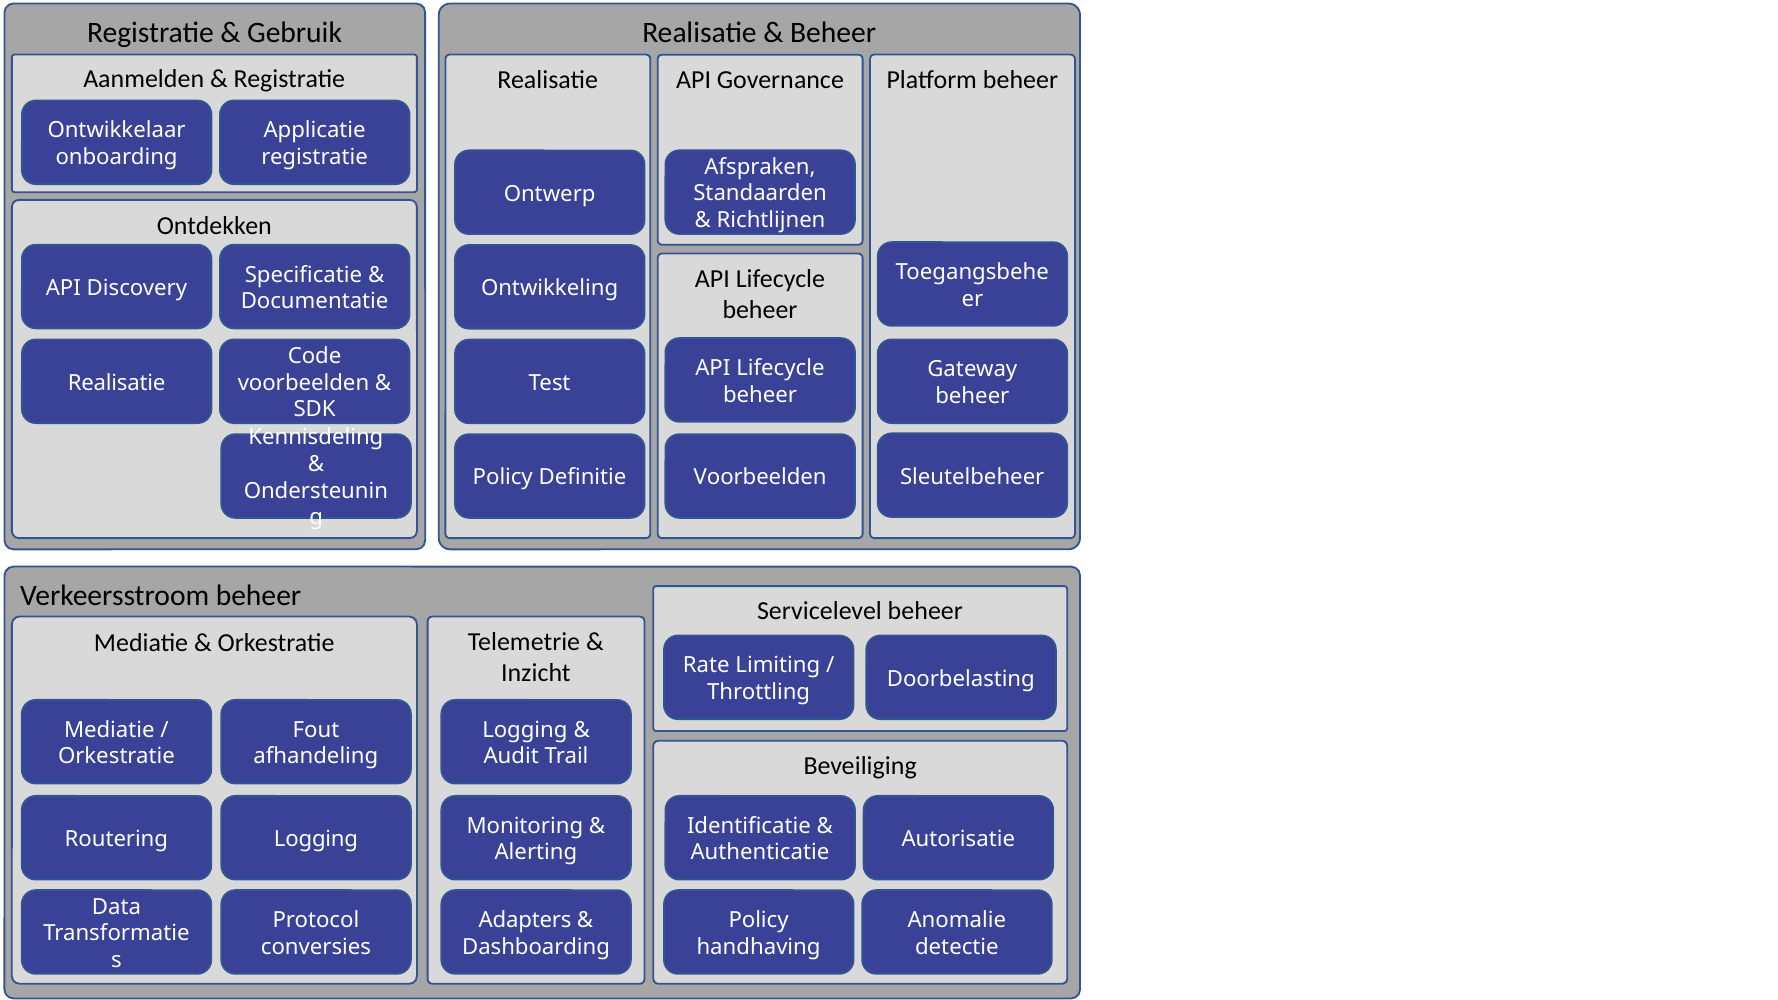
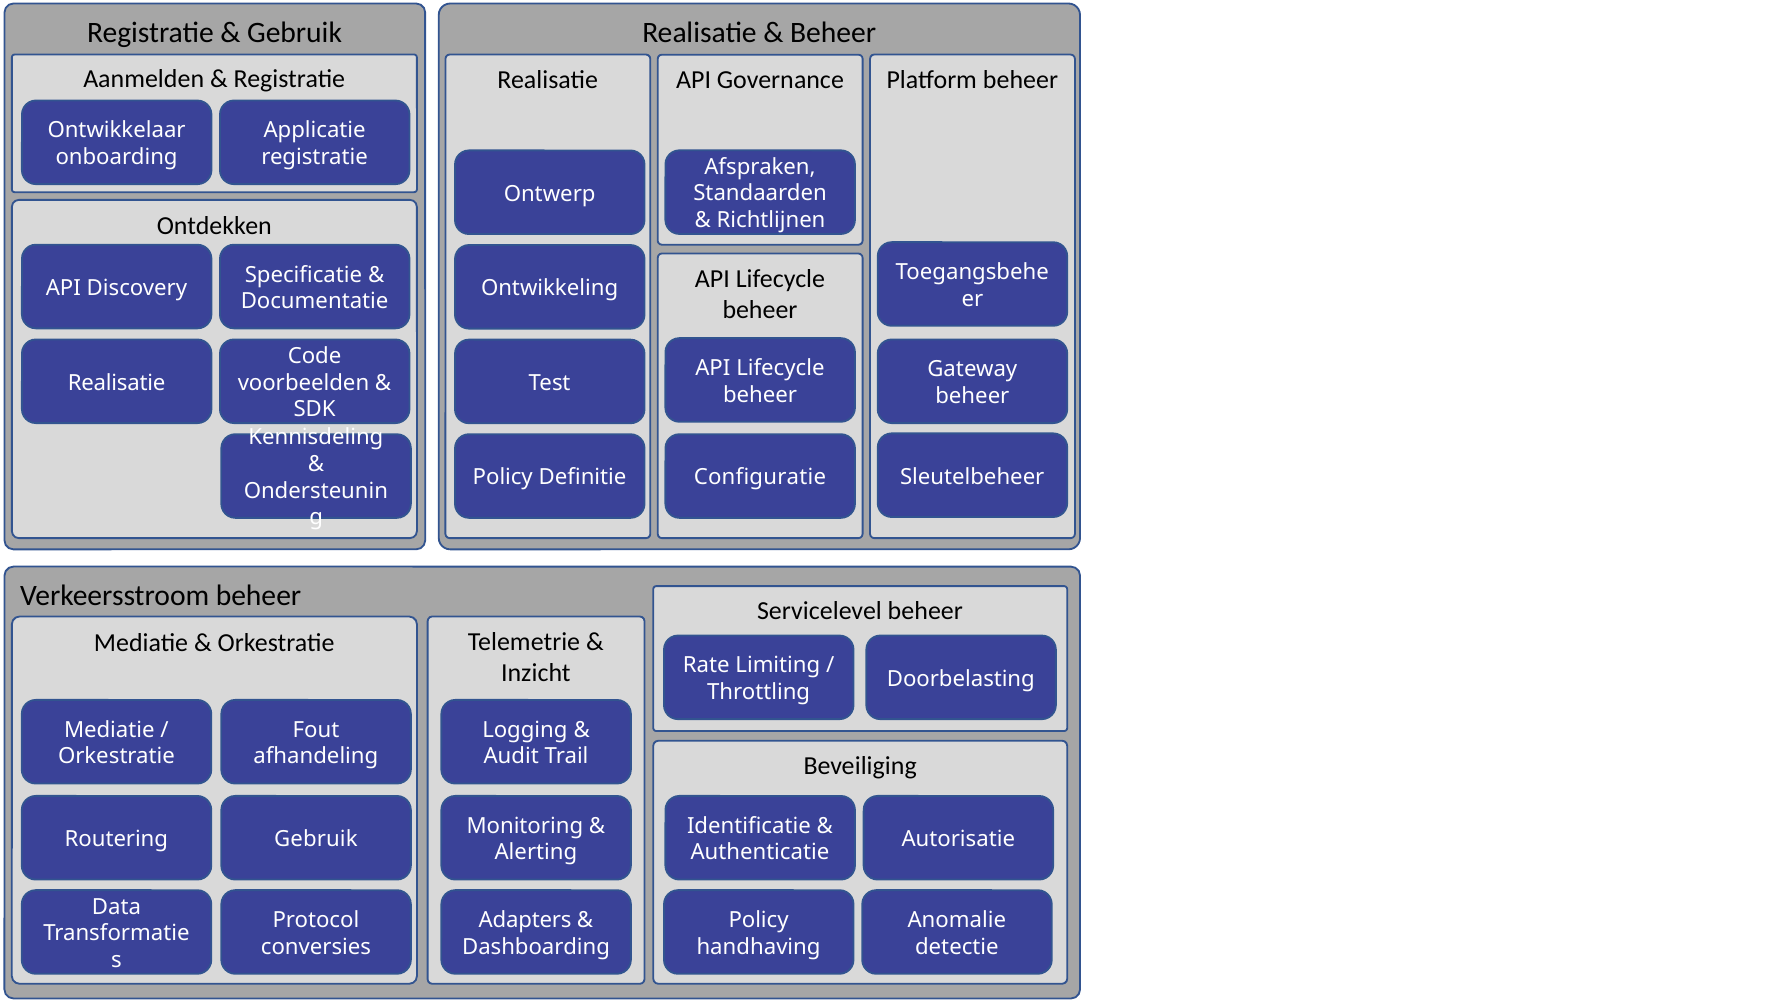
Voorbeelden: Voorbeelden -> Configuratie (760, 478)
Logging: Logging -> Gebruik (316, 839)
